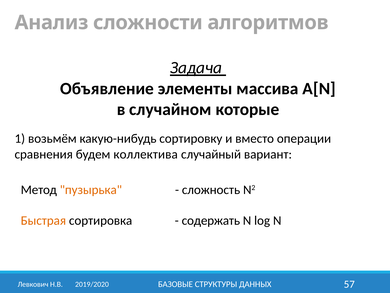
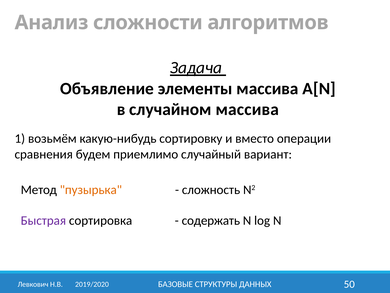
случайном которые: которые -> массива (247, 109)
коллектива: коллектива -> приемлимо (146, 154)
Быстрая colour: orange -> purple (43, 220)
57: 57 -> 50 (349, 284)
